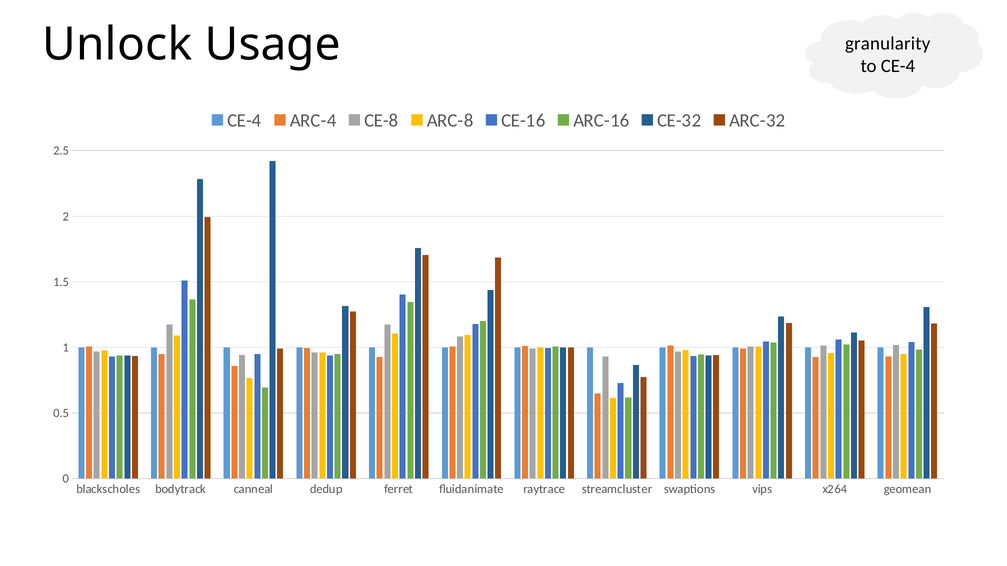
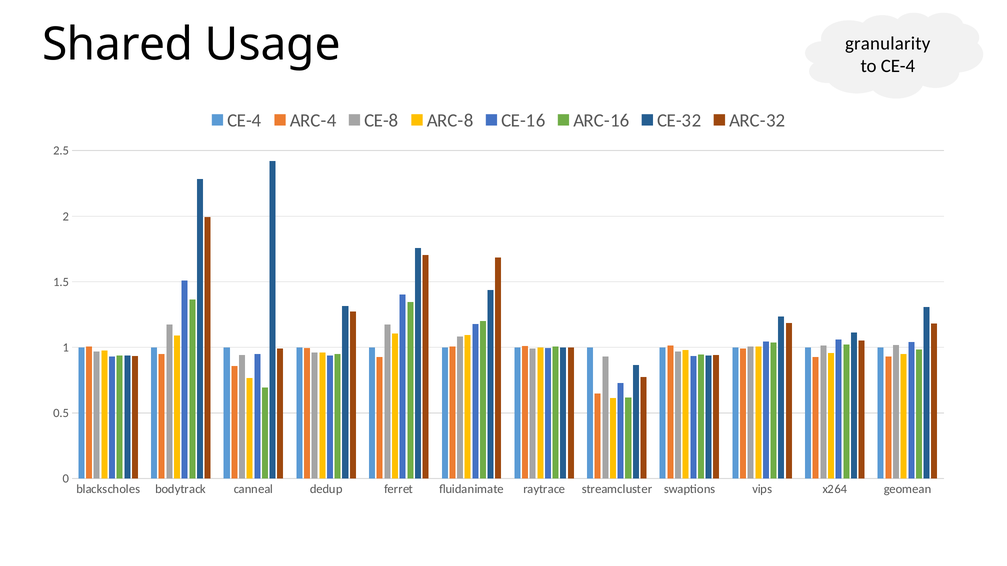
Unlock: Unlock -> Shared (118, 45)
